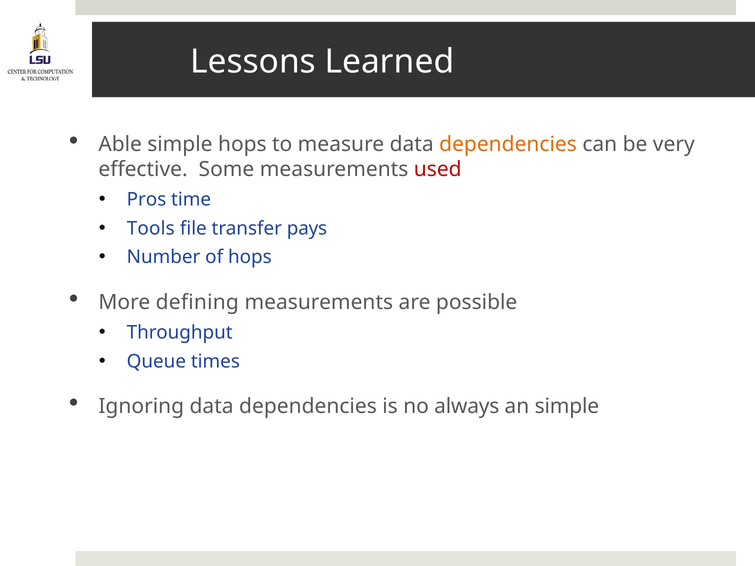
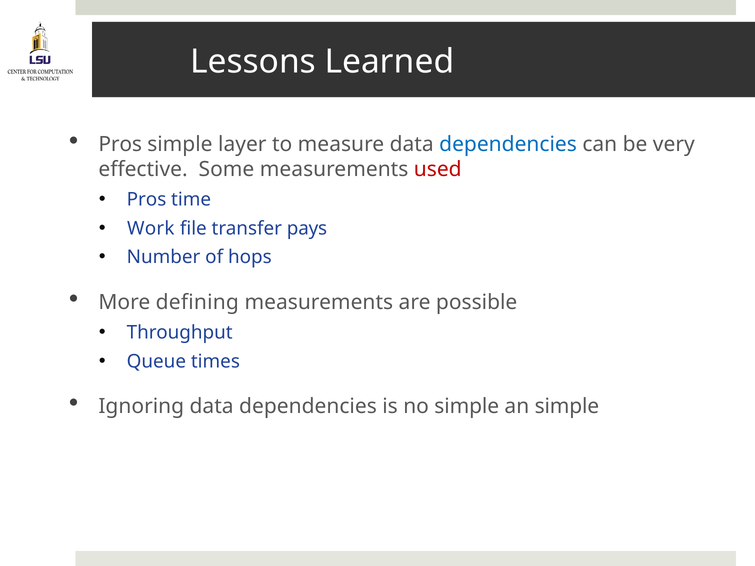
Able: Able -> Pros (120, 144)
simple hops: hops -> layer (242, 144)
dependencies colour: orange -> blue (508, 144)
Tools: Tools -> Work (151, 228)
no always: always -> simple (467, 407)
